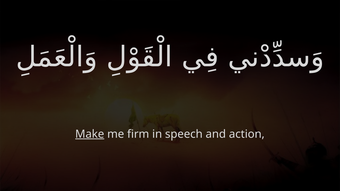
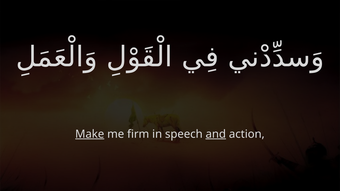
and underline: none -> present (216, 134)
